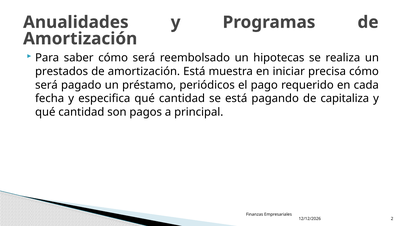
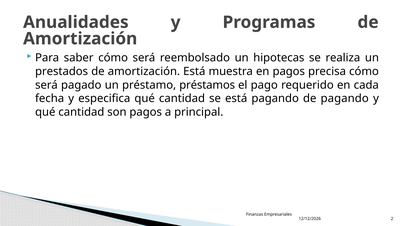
en iniciar: iniciar -> pagos (289, 71)
periódicos: periódicos -> préstamos (207, 85)
de capitaliza: capitaliza -> pagando (345, 99)
